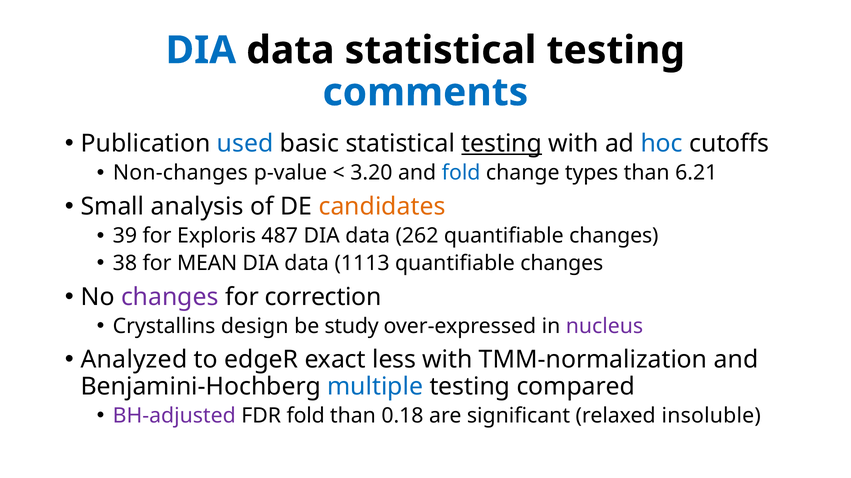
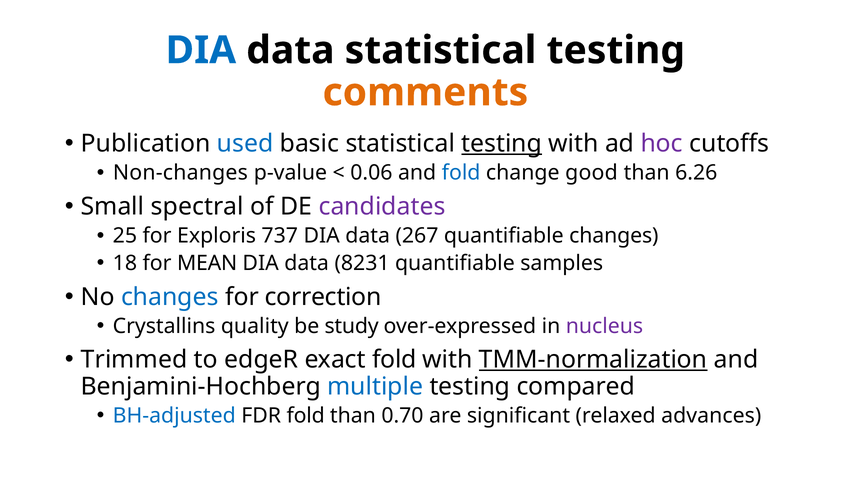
comments colour: blue -> orange (425, 93)
hoc colour: blue -> purple (662, 144)
3.20: 3.20 -> 0.06 (371, 173)
types: types -> good (591, 173)
6.21: 6.21 -> 6.26 (696, 173)
analysis: analysis -> spectral (197, 207)
candidates colour: orange -> purple (382, 207)
39: 39 -> 25 (125, 236)
487: 487 -> 737 (280, 236)
262: 262 -> 267 (417, 236)
38: 38 -> 18 (125, 264)
1113: 1113 -> 8231 (362, 264)
changes: changes -> samples (562, 264)
changes colour: purple -> blue (170, 297)
design: design -> quality (255, 327)
Analyzed: Analyzed -> Trimmed (134, 360)
exact less: less -> fold (394, 360)
TMM-normalization underline: none -> present (593, 360)
BH-adjusted colour: purple -> blue (174, 416)
0.18: 0.18 -> 0.70 (402, 416)
insoluble: insoluble -> advances (711, 416)
